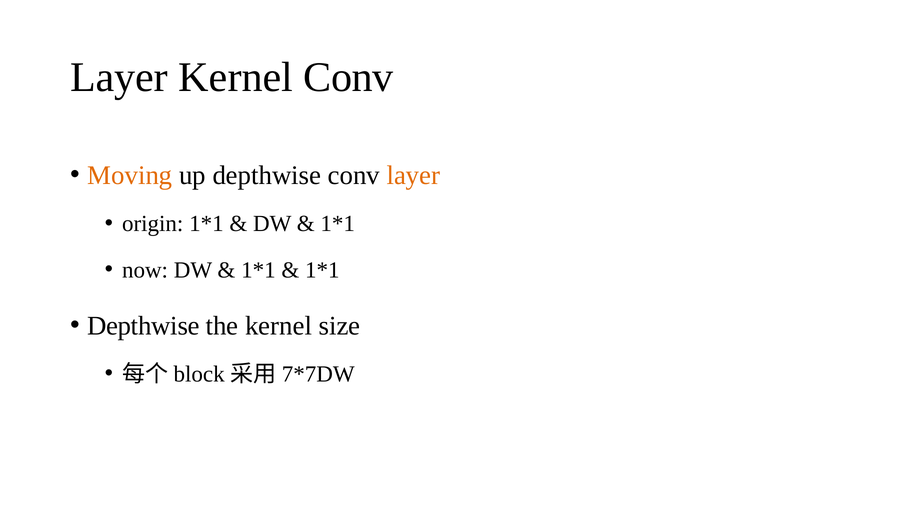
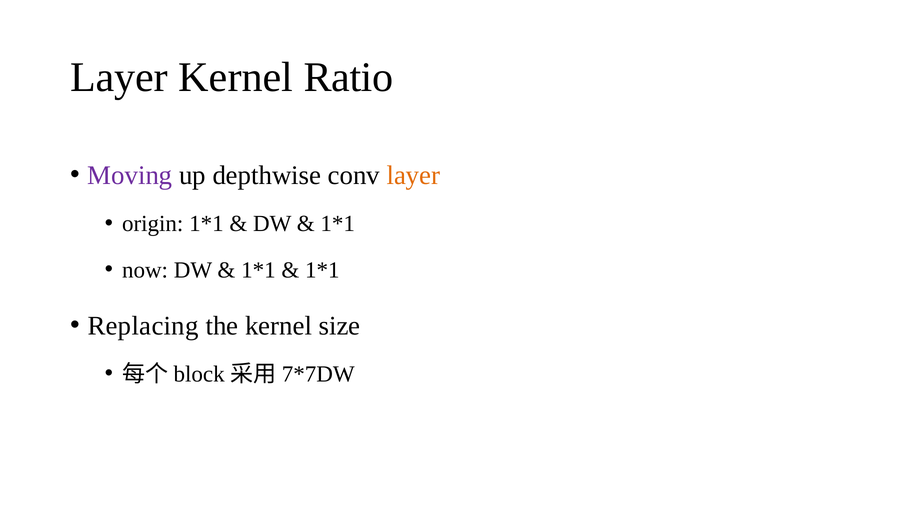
Kernel Conv: Conv -> Ratio (348, 77)
Moving colour: orange -> purple (130, 175)
Depthwise: Depthwise -> Replacing (143, 326)
